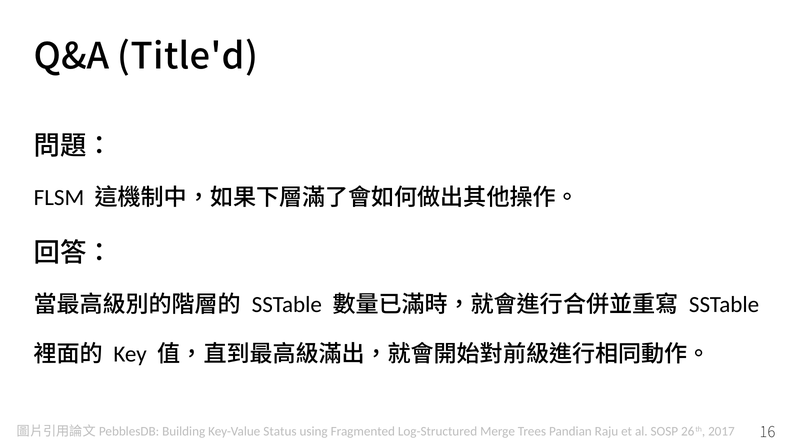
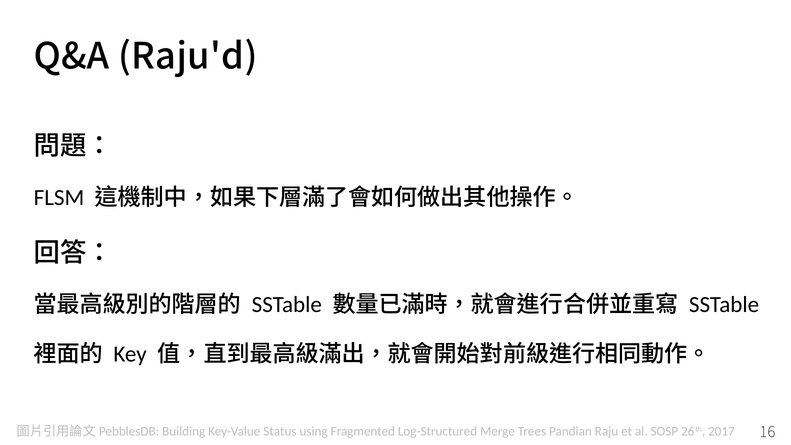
Title'd: Title'd -> Raju'd (188, 57)
